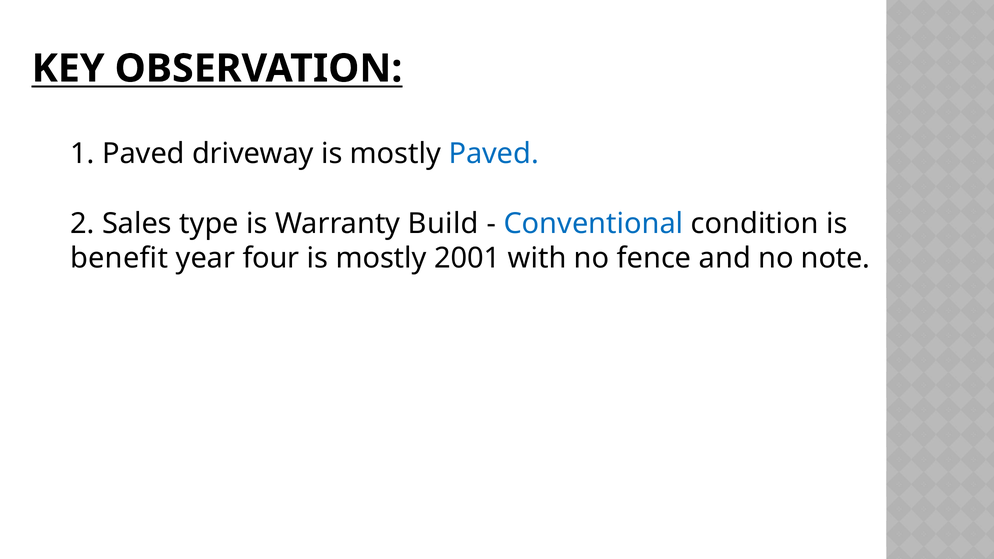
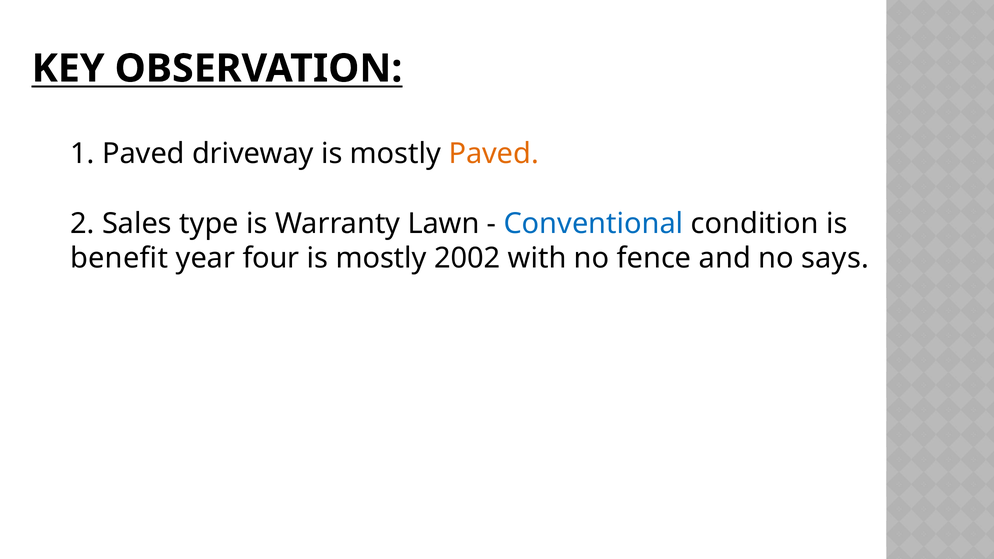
Paved colour: blue -> orange (494, 154)
Build: Build -> Lawn (444, 224)
2001: 2001 -> 2002 (467, 258)
note: note -> says (835, 258)
